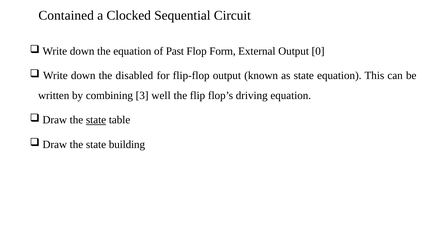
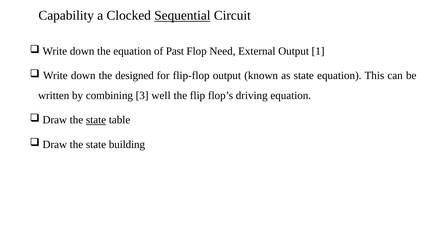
Contained: Contained -> Capability (66, 16)
Sequential underline: none -> present (182, 16)
Form: Form -> Need (222, 51)
0: 0 -> 1 (318, 51)
disabled: disabled -> designed (135, 76)
